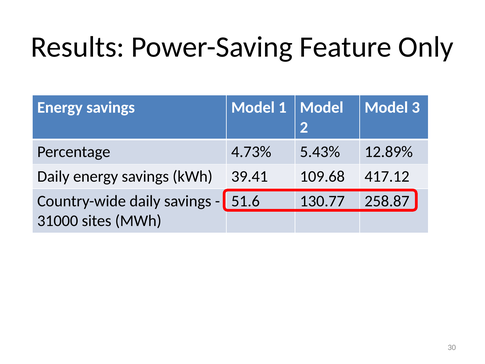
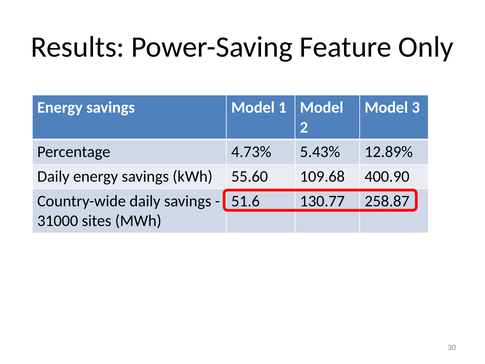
39.41: 39.41 -> 55.60 (250, 176)
417.12: 417.12 -> 400.90 (387, 176)
